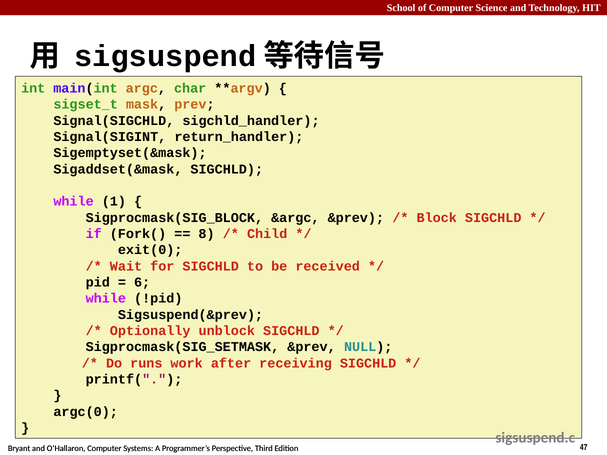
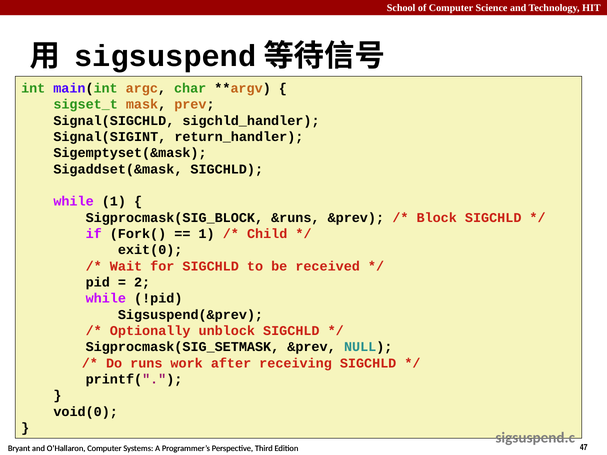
&argc: &argc -> &runs (295, 218)
8: 8 -> 1 (207, 234)
6: 6 -> 2 (142, 282)
argc(0: argc(0 -> void(0 (86, 412)
